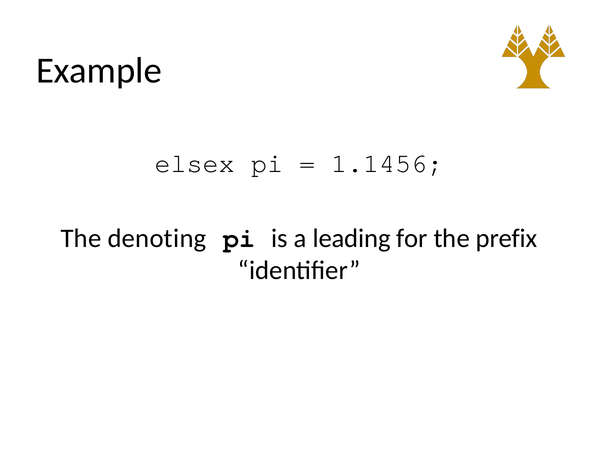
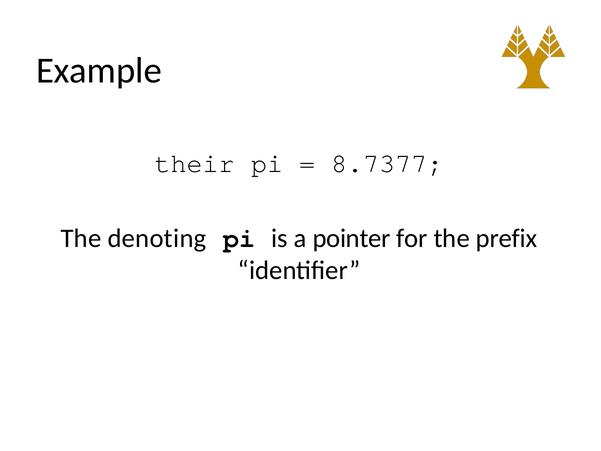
elsex: elsex -> their (195, 164)
1.1456: 1.1456 -> 8.7377 (387, 164)
leading: leading -> pointer (352, 238)
